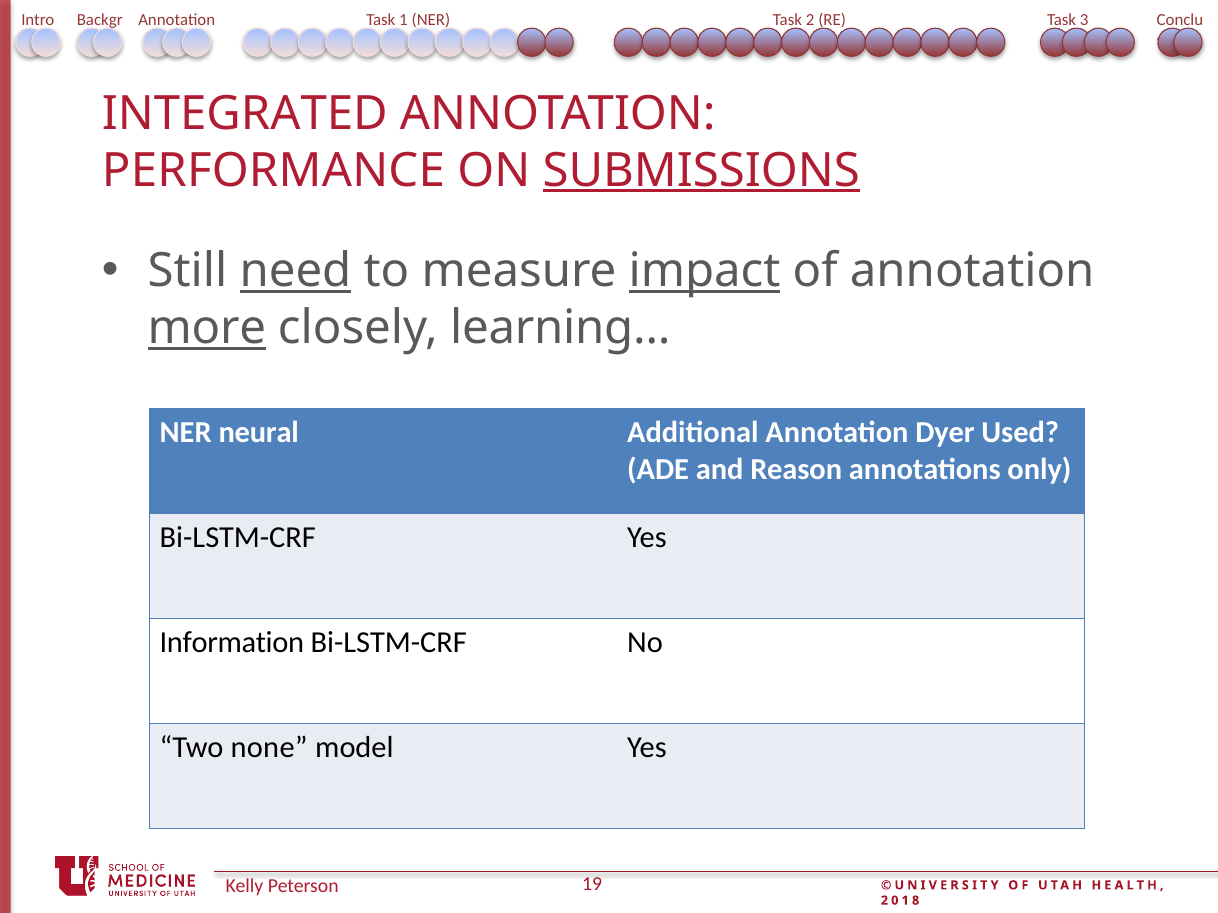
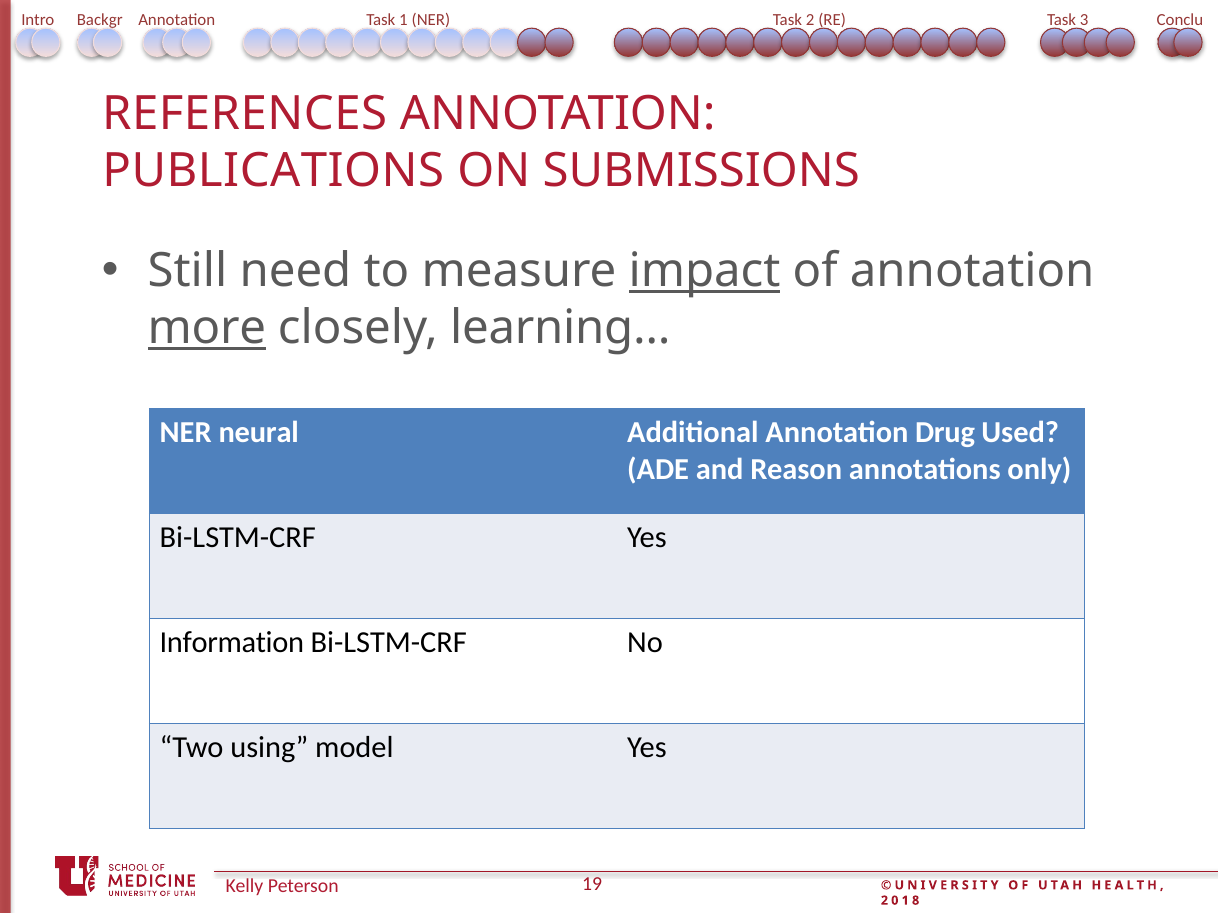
INTEGRATED: INTEGRATED -> REFERENCES (245, 114)
PERFORMANCE: PERFORMANCE -> PUBLICATIONS (273, 171)
SUBMISSIONS underline: present -> none (701, 171)
need underline: present -> none (295, 271)
Dyer: Dyer -> Drug (945, 433)
none: none -> using (269, 748)
